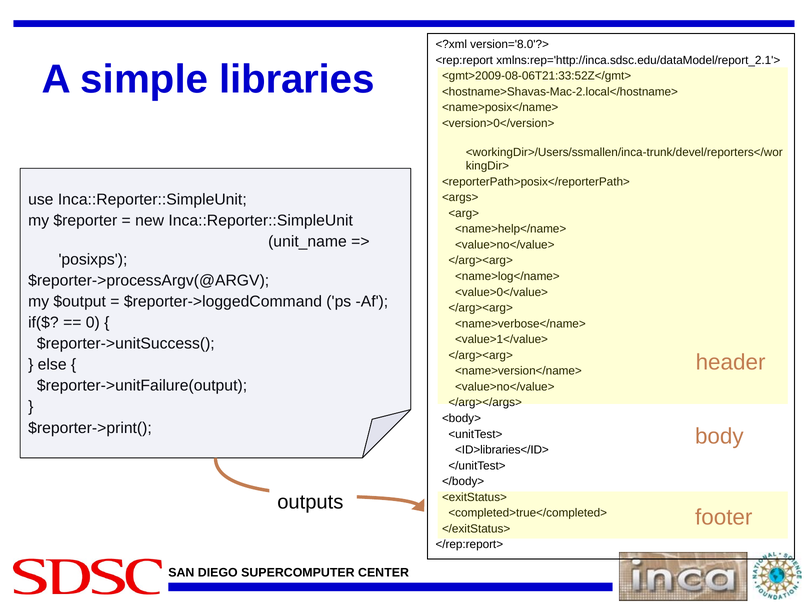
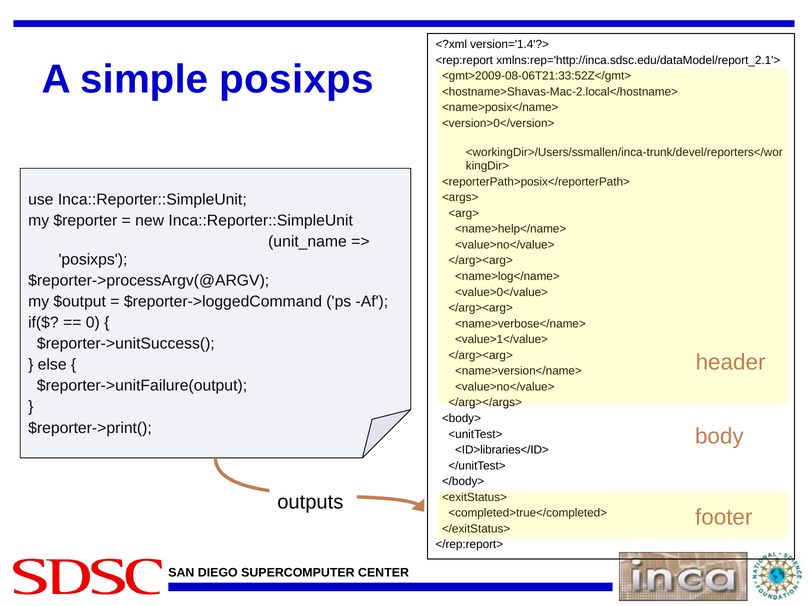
version='8.0'?>: version='8.0'?> -> version='1.4'?> (510, 44)
simple libraries: libraries -> posixps (297, 79)
